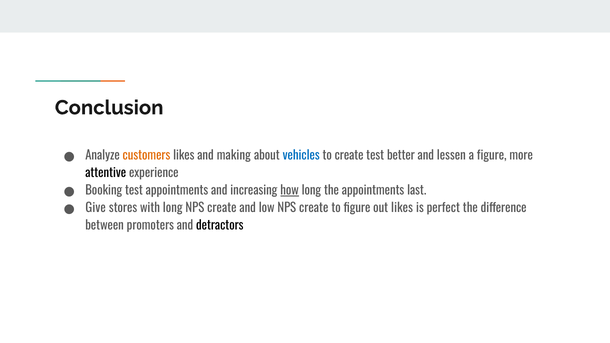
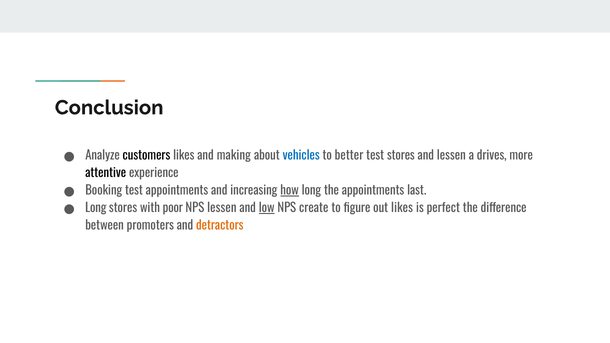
customers colour: orange -> black (146, 156)
to create: create -> better (349, 156)
test better: better -> stores (401, 156)
a figure: figure -> drives (492, 156)
Give: Give -> Long (96, 208)
with long: long -> poor (173, 208)
create: create -> lessen (222, 208)
low underline: none -> present (267, 208)
detractors colour: black -> orange (220, 226)
